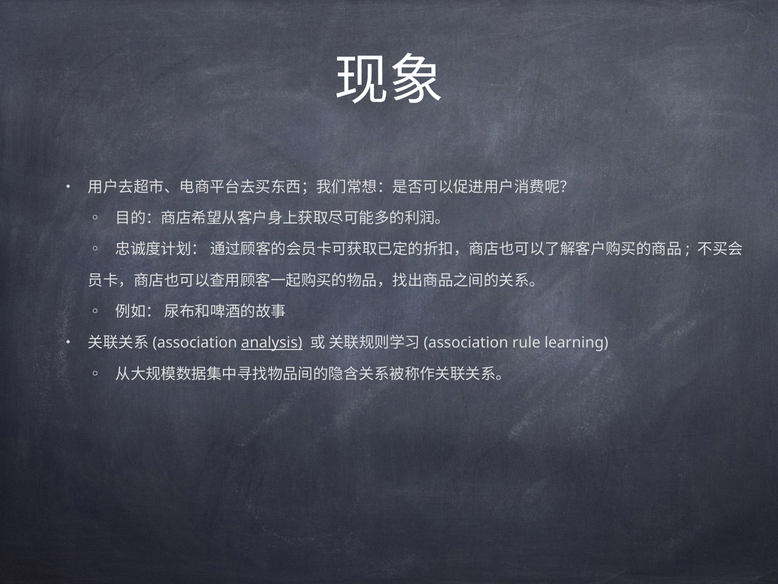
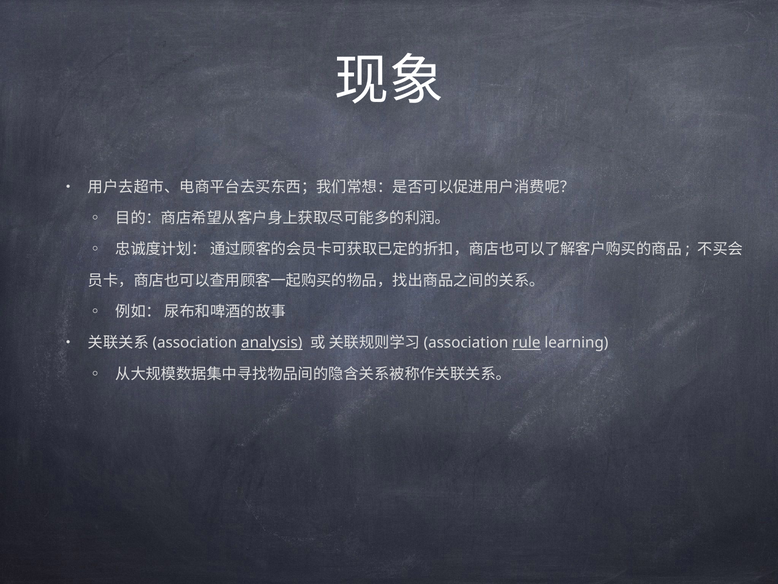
rule underline: none -> present (526, 343)
